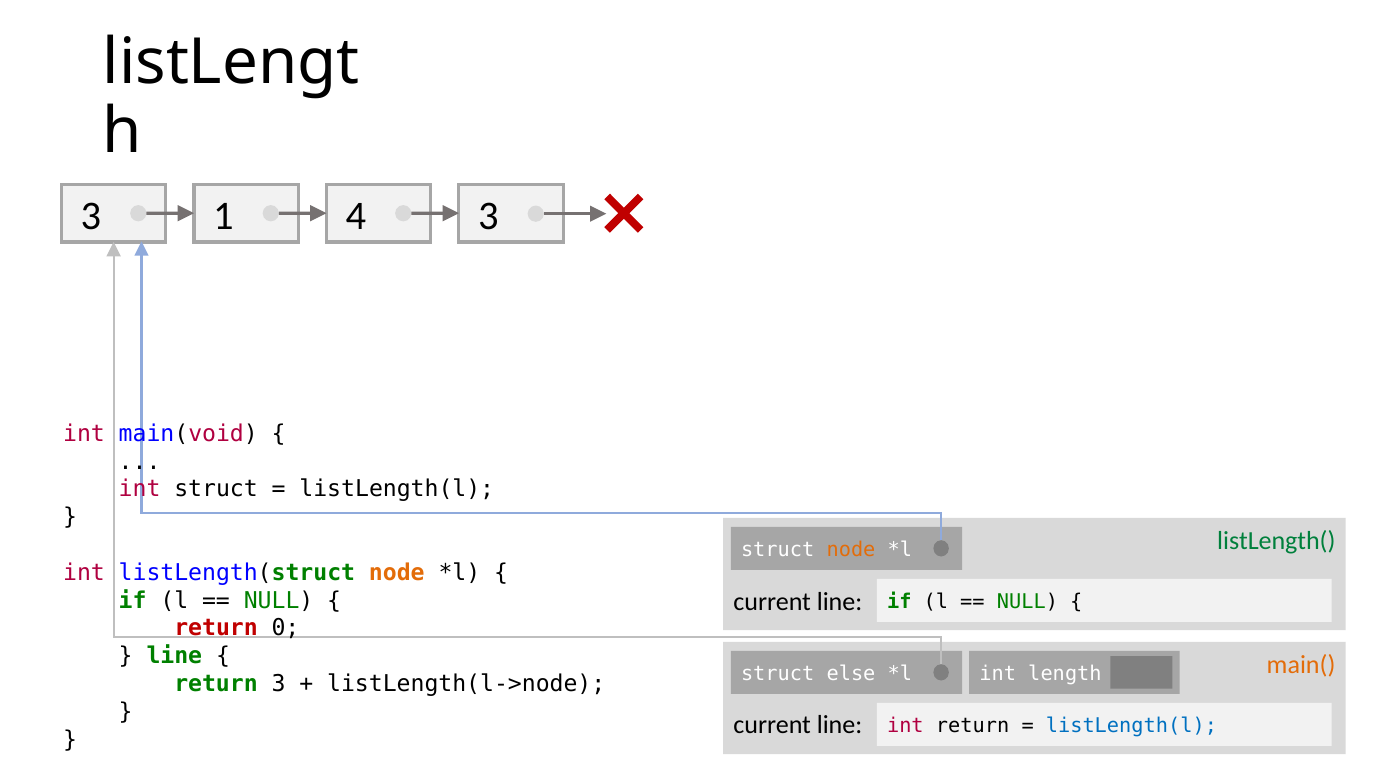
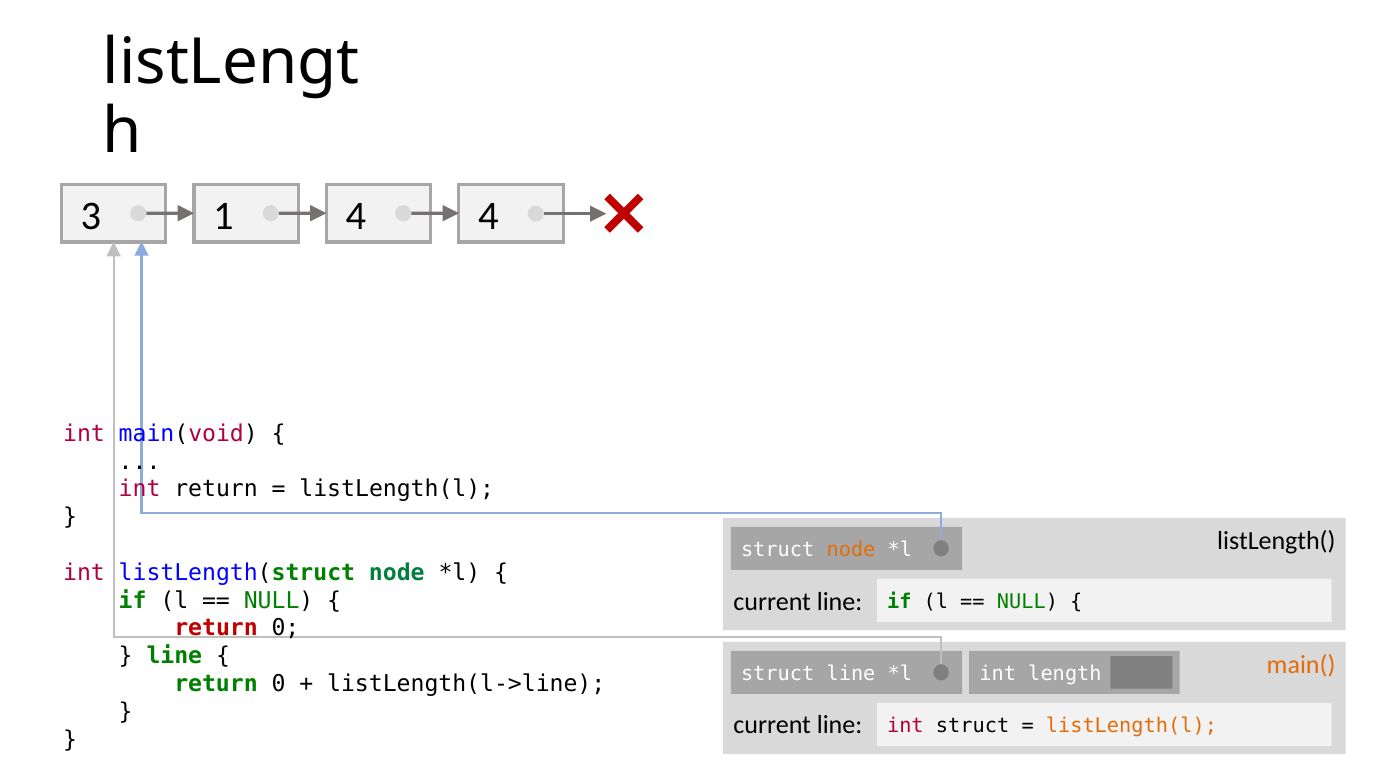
4 3: 3 -> 4 (488, 216)
int struct: struct -> return (216, 489)
listLength( colour: green -> black (1276, 540)
node colour: orange -> green (397, 573)
struct else: else -> line (851, 674)
3: 3 -> 0 (279, 684)
listLength(l->node: listLength(l->node -> listLength(l->line (466, 684)
int return: return -> struct (973, 726)
listLength(l colour: blue -> orange (1131, 726)
